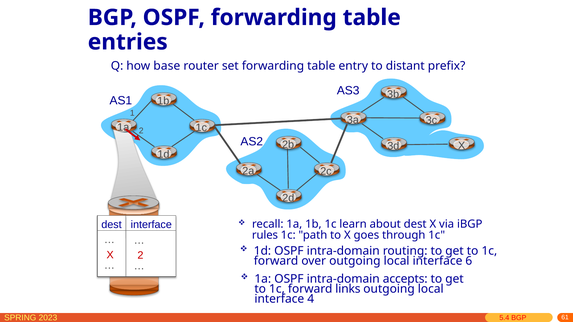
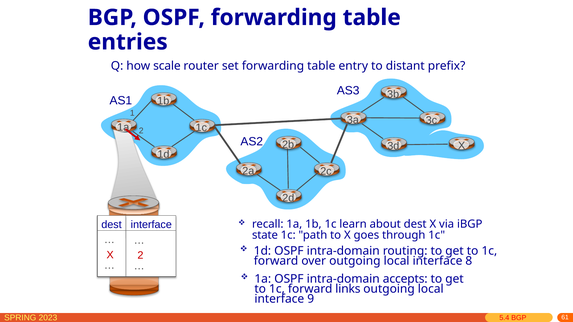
base: base -> scale (167, 66)
rules: rules -> state (265, 235)
6: 6 -> 8 (469, 261)
4: 4 -> 9 (311, 299)
